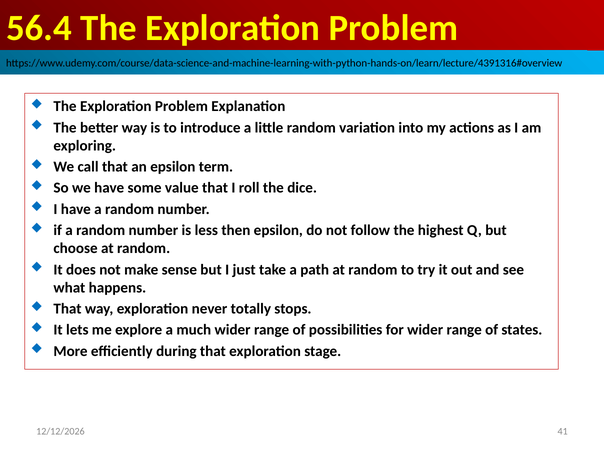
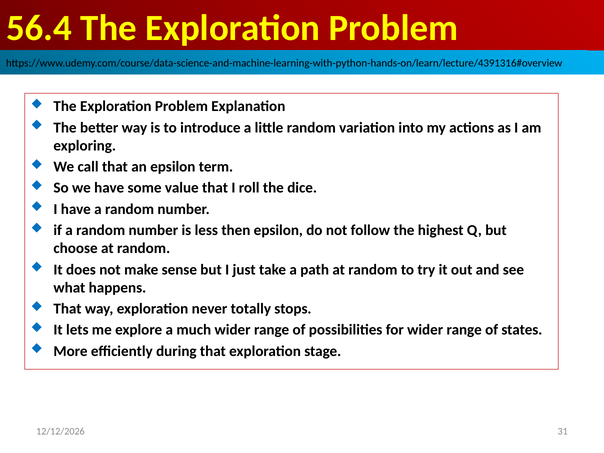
41: 41 -> 31 (563, 432)
